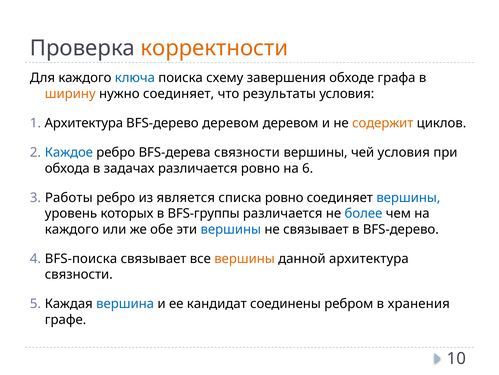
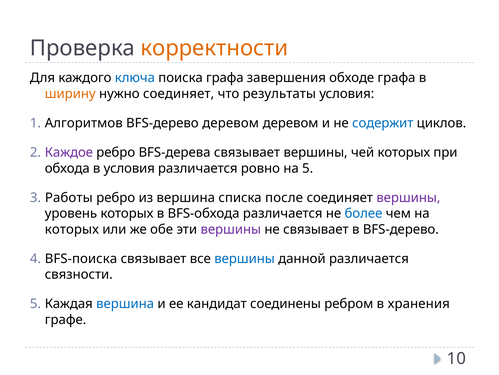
поиска схему: схему -> графа (225, 78)
1 Архитектура: Архитектура -> Алгоритмов (84, 123)
содержит colour: orange -> blue (383, 123)
Каждое colour: blue -> purple (69, 152)
BFS-дерева связности: связности -> связывает (247, 152)
чей условия: условия -> которых (404, 152)
в задачах: задачах -> условия (129, 168)
на 6: 6 -> 5 (308, 168)
из является: является -> вершина (186, 197)
списка ровно: ровно -> после (284, 197)
вершины colour: blue -> purple (408, 197)
BFS-группы: BFS-группы -> BFS-обхода (204, 213)
каждого: каждого -> которых (72, 229)
вершины colour: blue -> purple (231, 229)
вершины colour: orange -> blue (245, 258)
данной архитектура: архитектура -> различается (369, 258)
